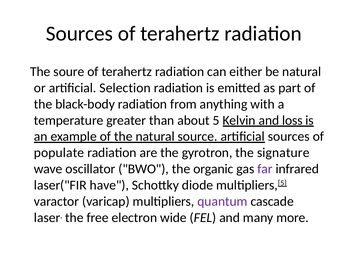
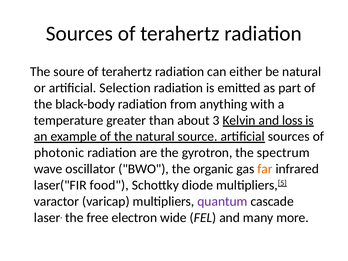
5: 5 -> 3 (216, 120)
populate: populate -> photonic (59, 153)
signature: signature -> spectrum (283, 153)
far colour: purple -> orange (265, 169)
have: have -> food (109, 185)
